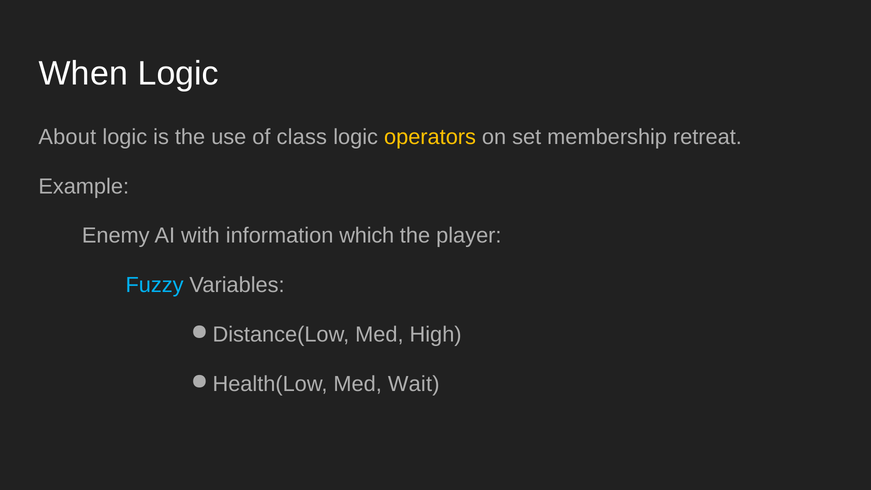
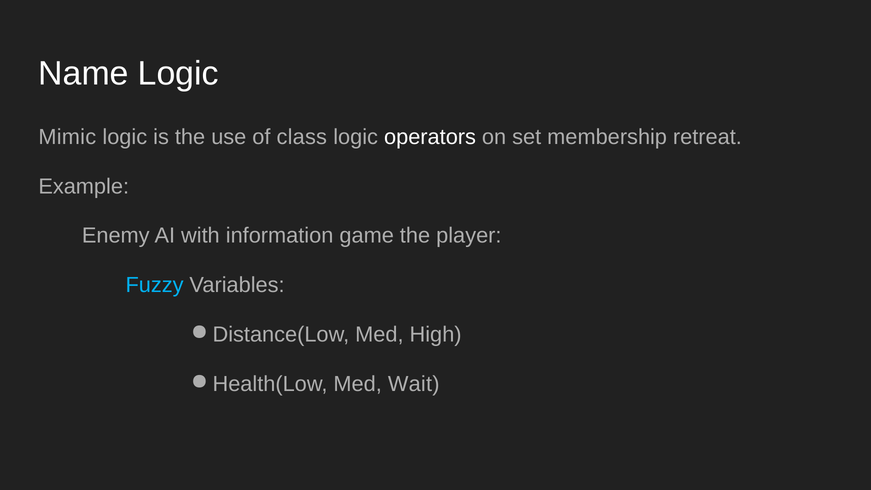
When: When -> Name (83, 74)
About: About -> Mimic (67, 137)
operators colour: yellow -> white (430, 137)
which: which -> game (367, 236)
